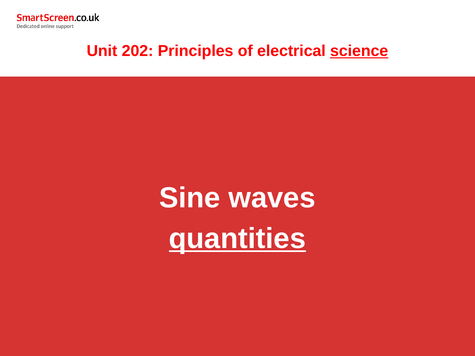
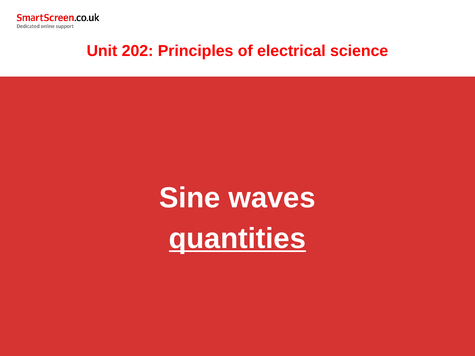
science underline: present -> none (359, 51)
